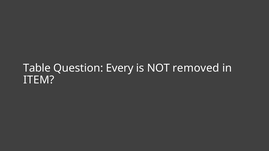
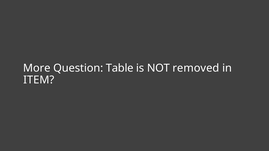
Table: Table -> More (37, 68)
Every: Every -> Table (120, 68)
